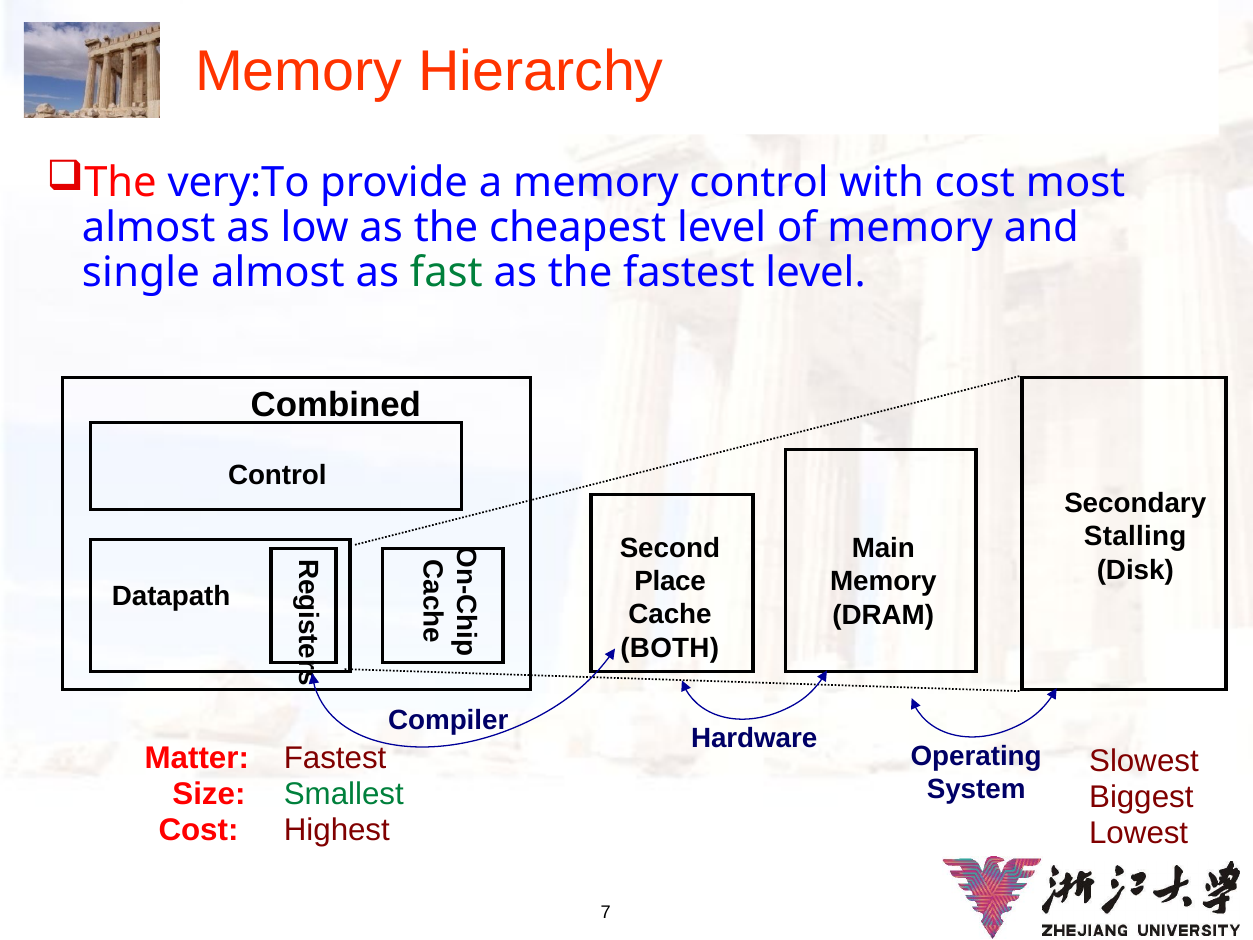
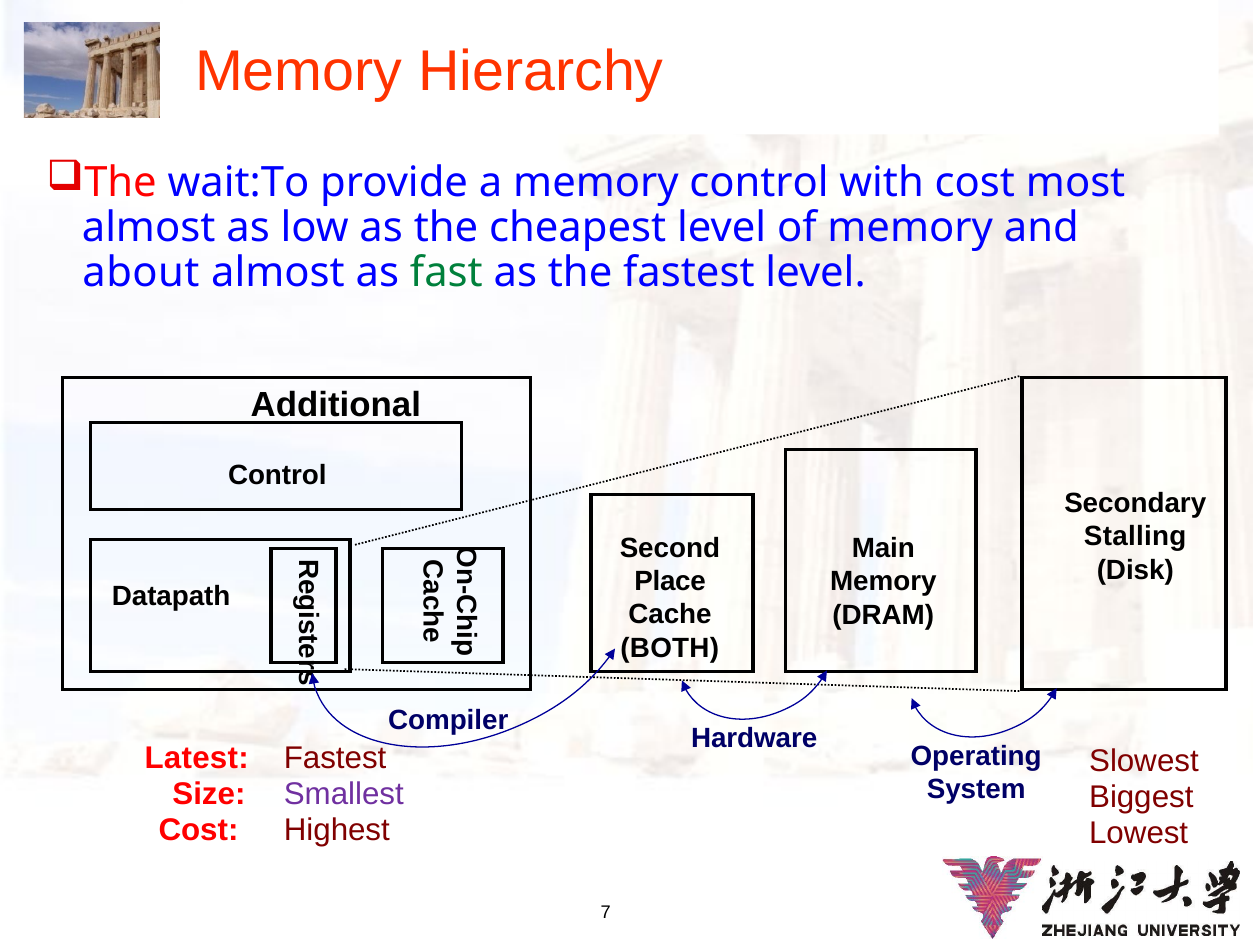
very:To: very:To -> wait:To (238, 183)
single: single -> about (141, 273)
Combined: Combined -> Additional (336, 405)
Matter: Matter -> Latest (197, 758)
Smallest colour: green -> purple (344, 794)
